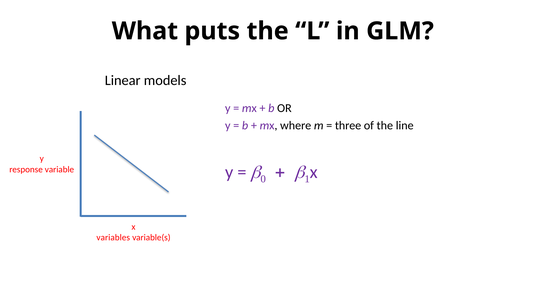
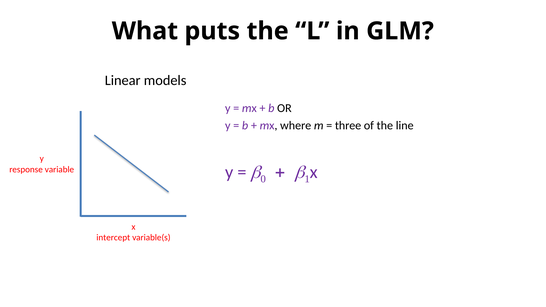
variables: variables -> intercept (113, 238)
